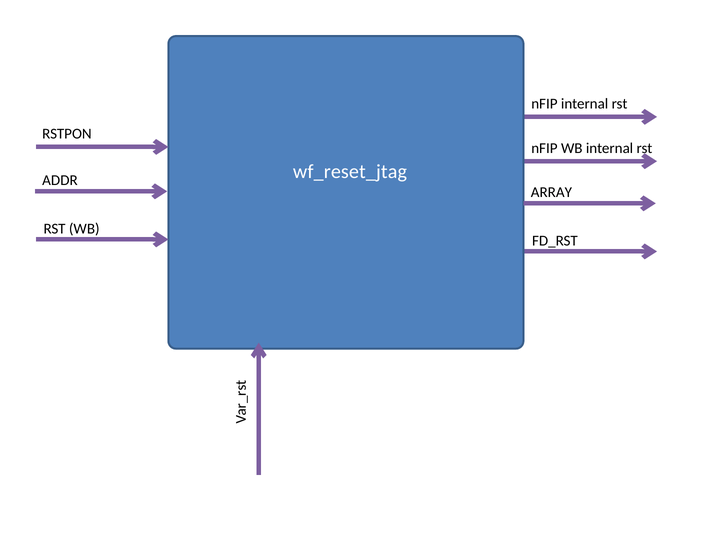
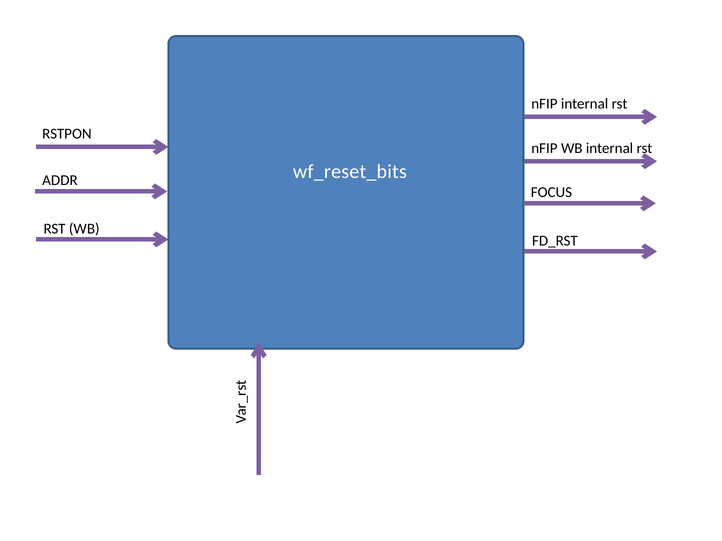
wf_reset_jtag: wf_reset_jtag -> wf_reset_bits (350, 172)
ARRAY: ARRAY -> FOCUS (551, 193)
